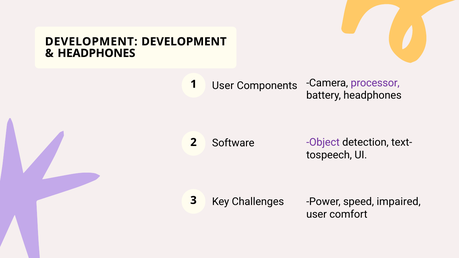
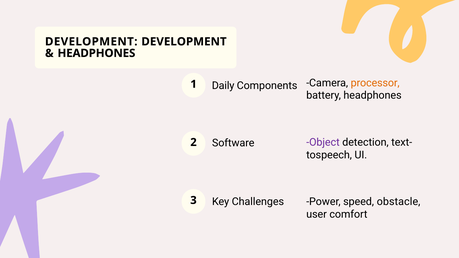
User: User -> Daily (223, 86)
processor colour: purple -> orange (375, 83)
impaired: impaired -> obstacle (399, 202)
